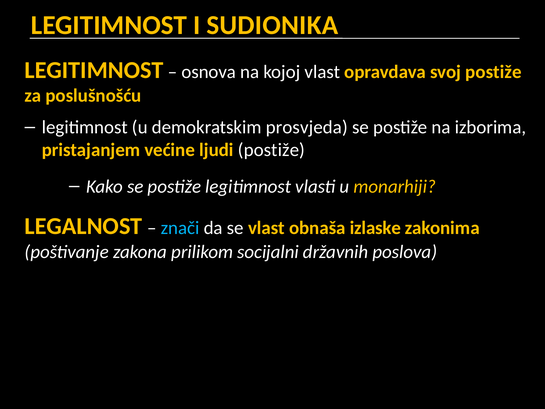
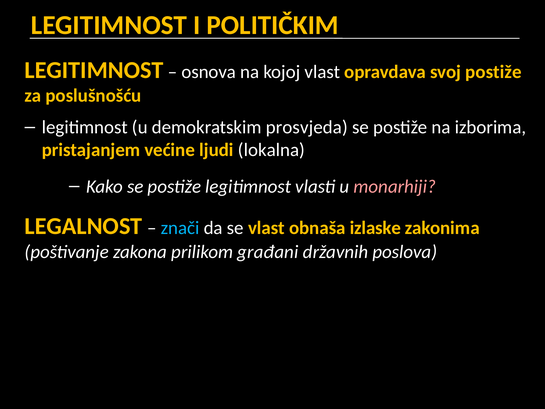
SUDIONIKA: SUDIONIKA -> POLITIČKIM (273, 25)
ljudi postiže: postiže -> lokalna (271, 150)
monarhiji colour: yellow -> pink (395, 186)
socijalni: socijalni -> građani (268, 252)
